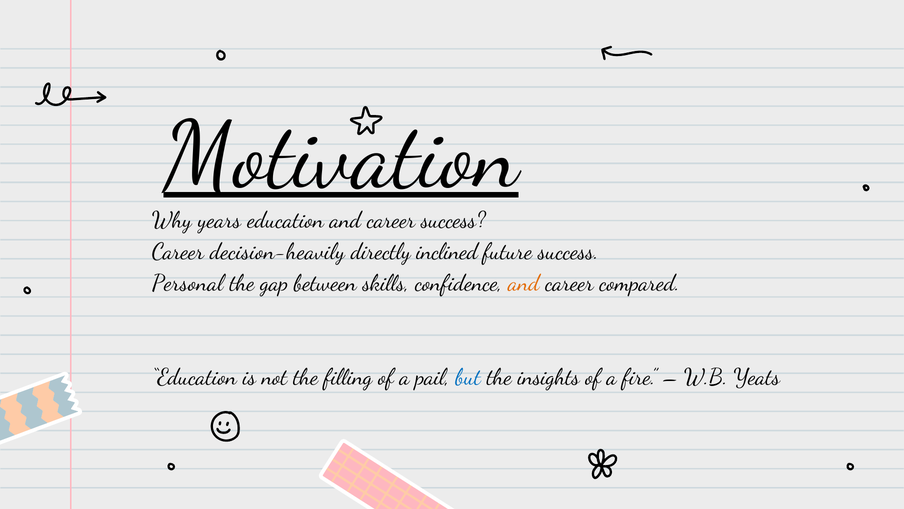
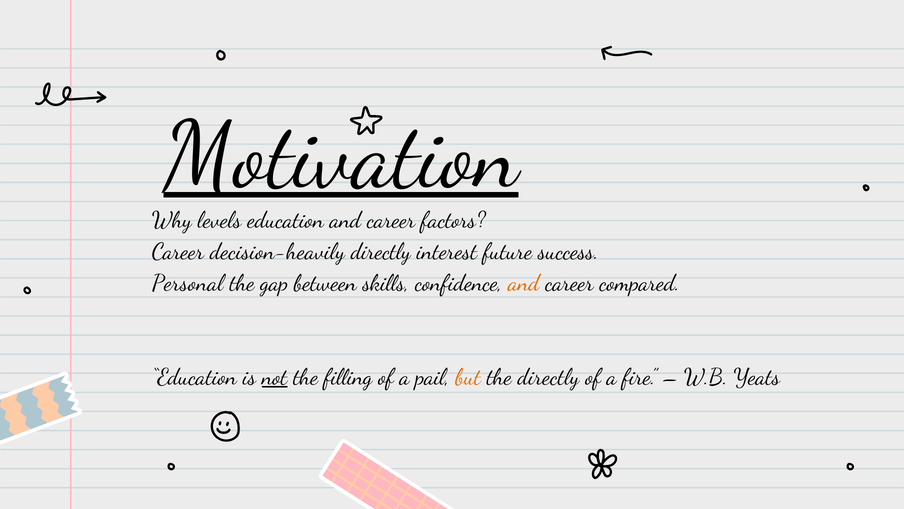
years: years -> levels (220, 219)
career success: success -> factors (453, 219)
inclined: inclined -> interest (447, 251)
not underline: none -> present (275, 376)
but colour: blue -> orange (468, 376)
the insights: insights -> directly (548, 376)
